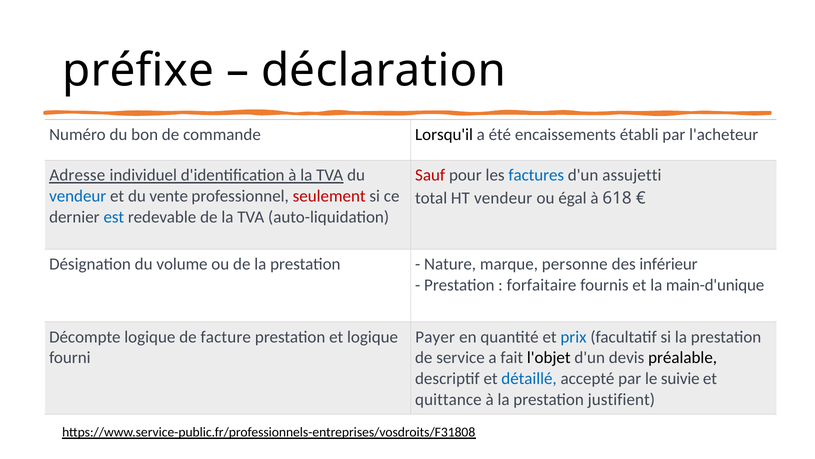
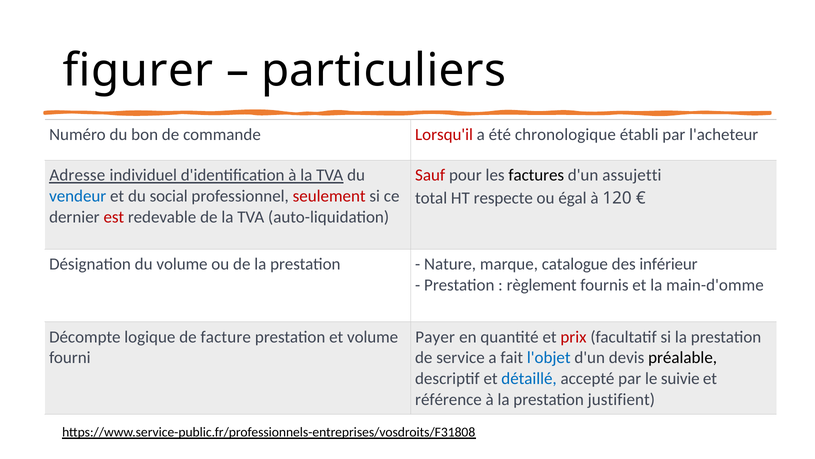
préfixe: préfixe -> figurer (138, 70)
déclaration: déclaration -> particuliers (383, 70)
Lorsqu'il colour: black -> red (444, 134)
encaissements: encaissements -> chronologique (565, 134)
factures colour: blue -> black (536, 175)
vente: vente -> social (169, 196)
HT vendeur: vendeur -> respecte (503, 198)
618: 618 -> 120 (617, 198)
est colour: blue -> red (114, 217)
personne: personne -> catalogue (575, 264)
forfaitaire: forfaitaire -> règlement (542, 285)
main-d'unique: main-d'unique -> main-d'omme (715, 285)
et logique: logique -> volume (373, 337)
prix colour: blue -> red (573, 337)
l'objet colour: black -> blue (549, 357)
quittance: quittance -> référence (448, 399)
